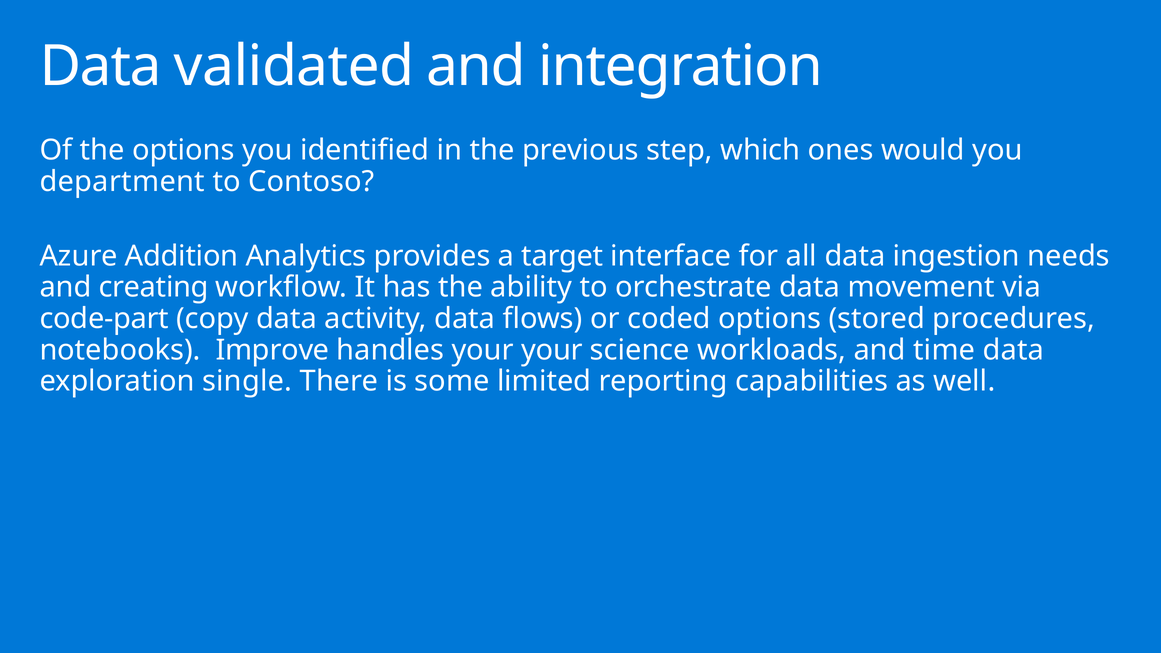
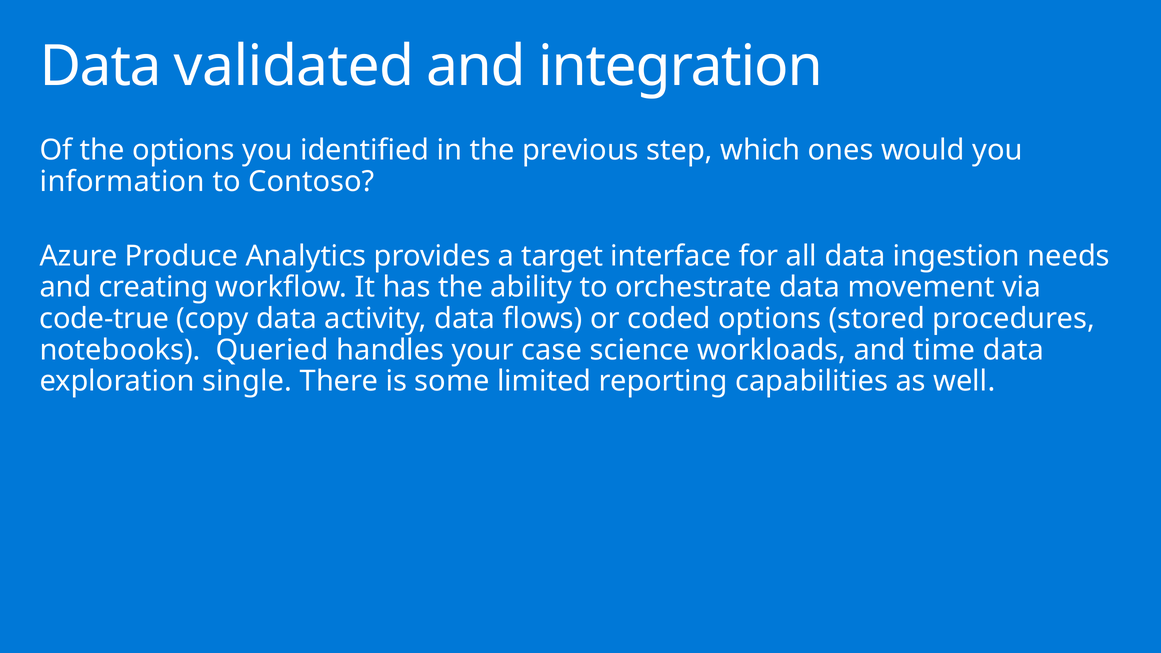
department: department -> information (122, 182)
Addition: Addition -> Produce (181, 256)
code-part: code-part -> code-true (104, 319)
Improve: Improve -> Queried (272, 350)
your your: your -> case (552, 350)
